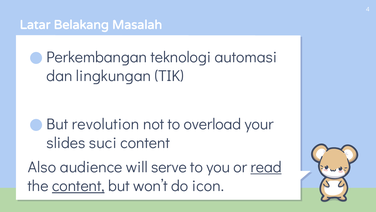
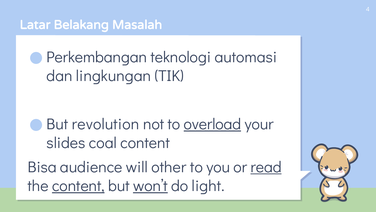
overload underline: none -> present (212, 124)
suci: suci -> coal (103, 143)
Also: Also -> Bisa (42, 167)
serve: serve -> other (169, 167)
won’t underline: none -> present (150, 186)
icon: icon -> light (208, 186)
